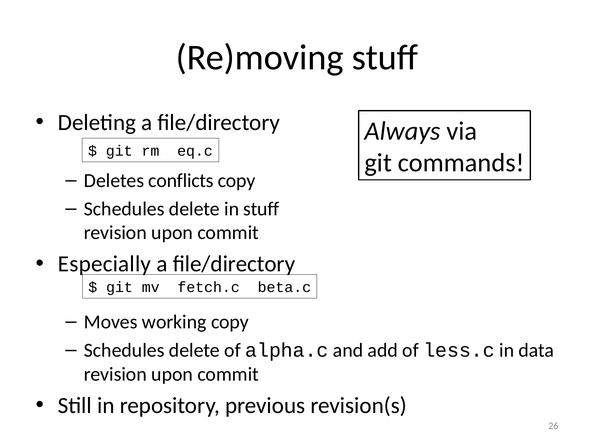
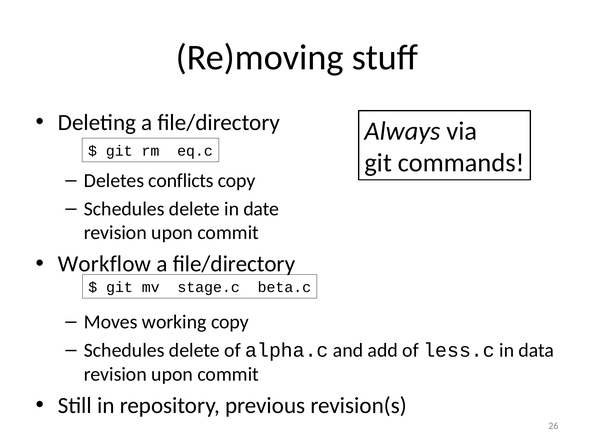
in stuff: stuff -> date (261, 209)
Especially: Especially -> Workflow (105, 264)
fetch.c: fetch.c -> stage.c (209, 287)
